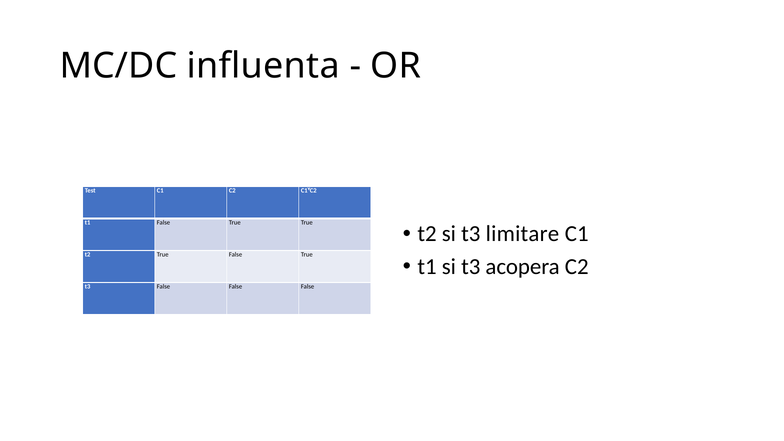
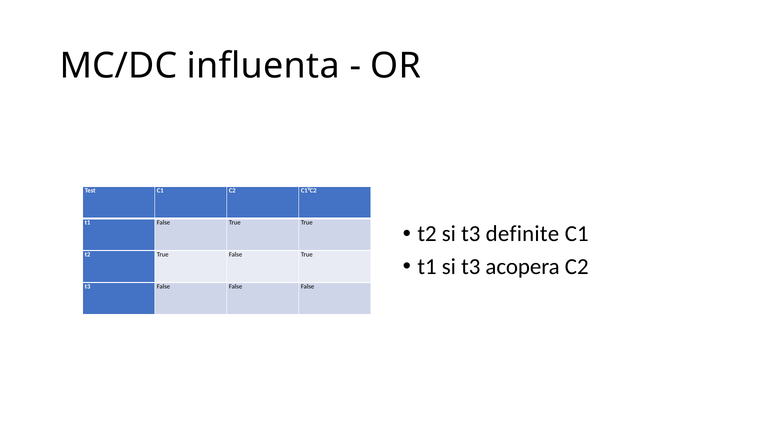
limitare: limitare -> definite (522, 234)
